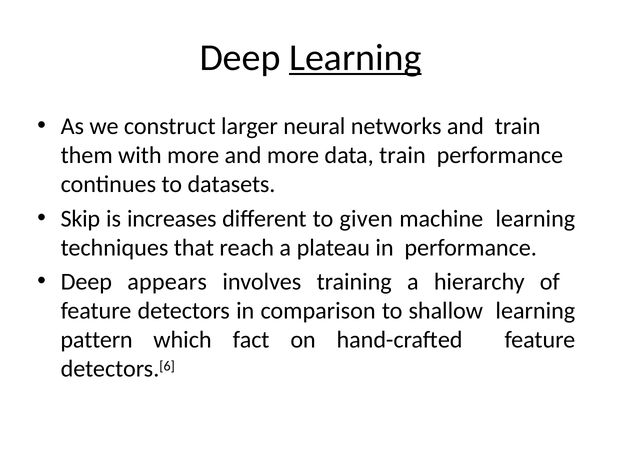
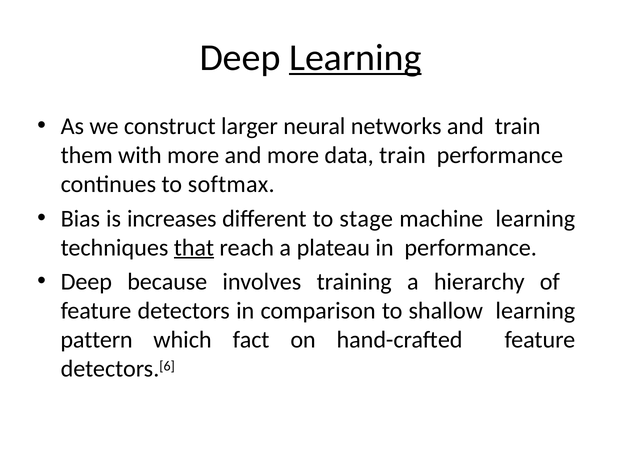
datasets: datasets -> softmax (231, 185)
Skip: Skip -> Bias (80, 219)
given: given -> stage (366, 219)
that underline: none -> present (194, 248)
appears: appears -> because (167, 282)
